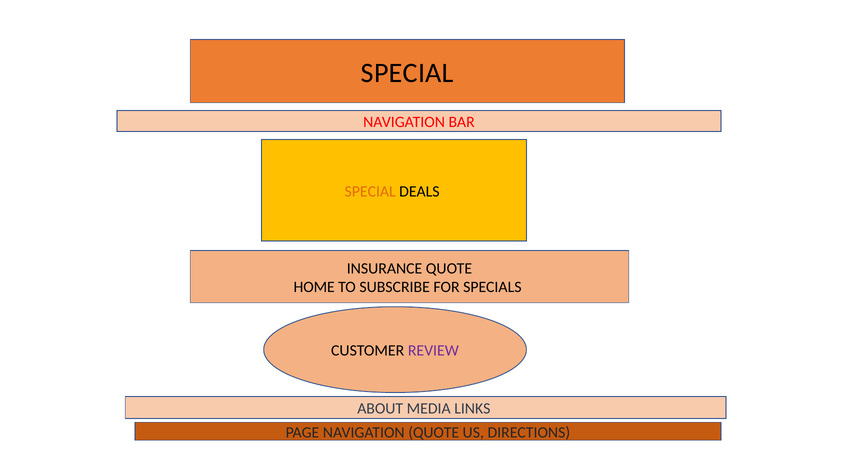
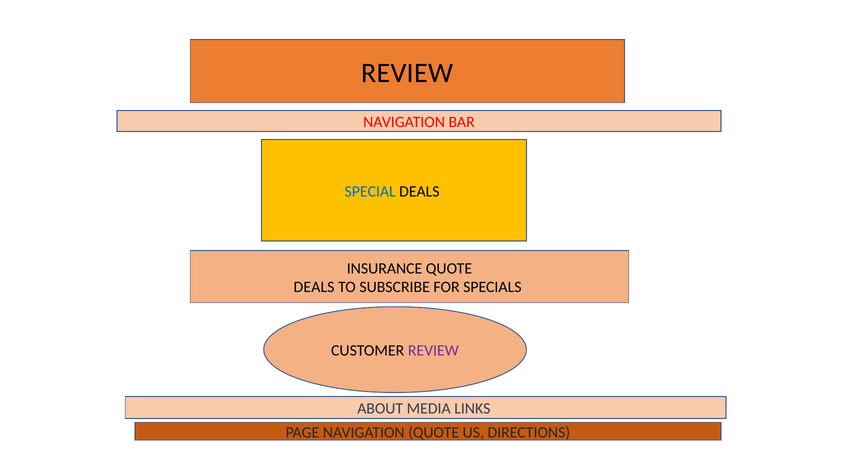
SPECIAL: SPECIAL -> REVIEW (407, 73)
SPECIAL colour: orange -> blue (370, 191)
HOME: HOME -> DEALS (314, 287)
